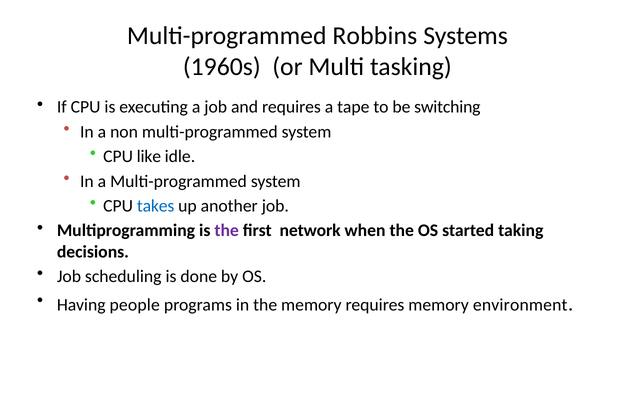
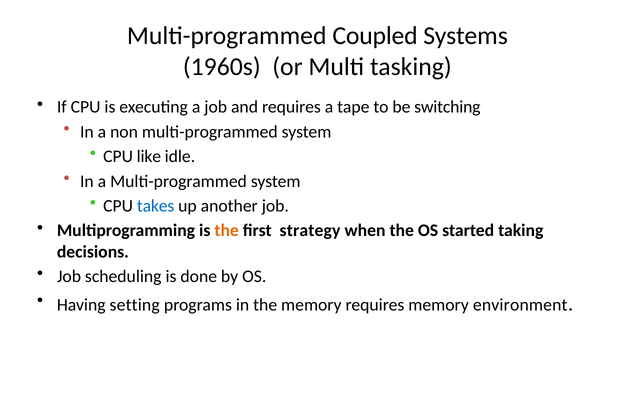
Robbins: Robbins -> Coupled (375, 36)
the colour: purple -> orange (227, 231)
network: network -> strategy (310, 231)
people: people -> setting (135, 305)
